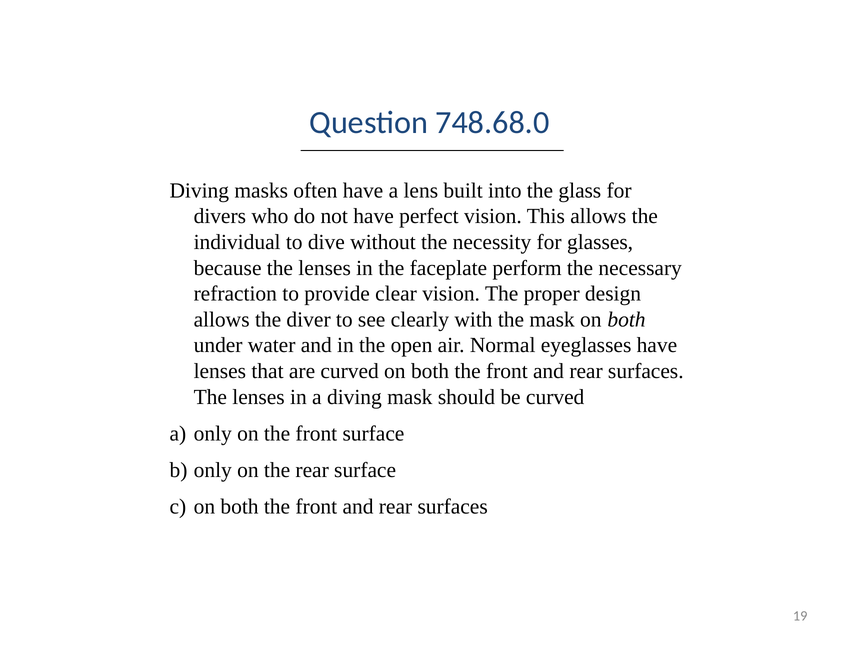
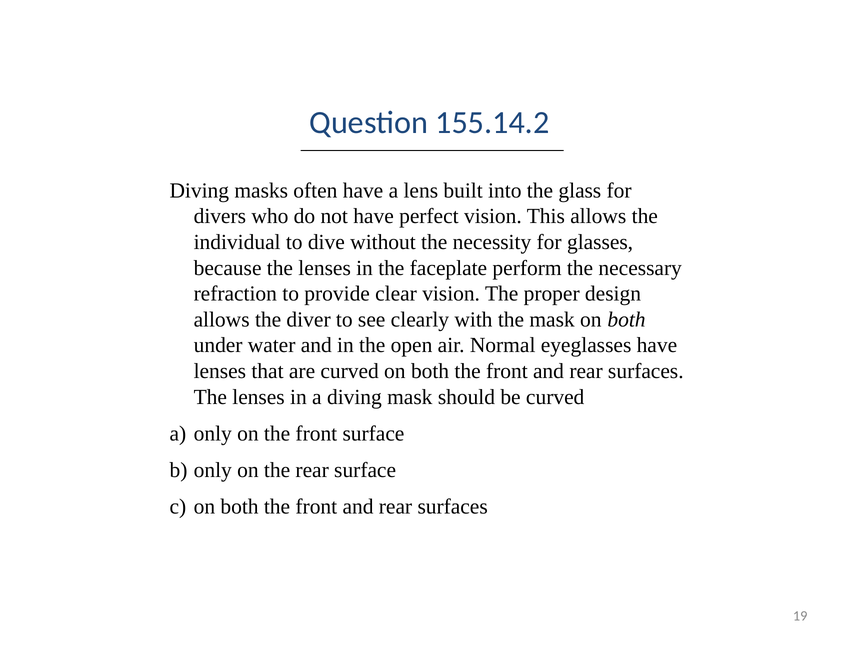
748.68.0: 748.68.0 -> 155.14.2 (492, 123)
